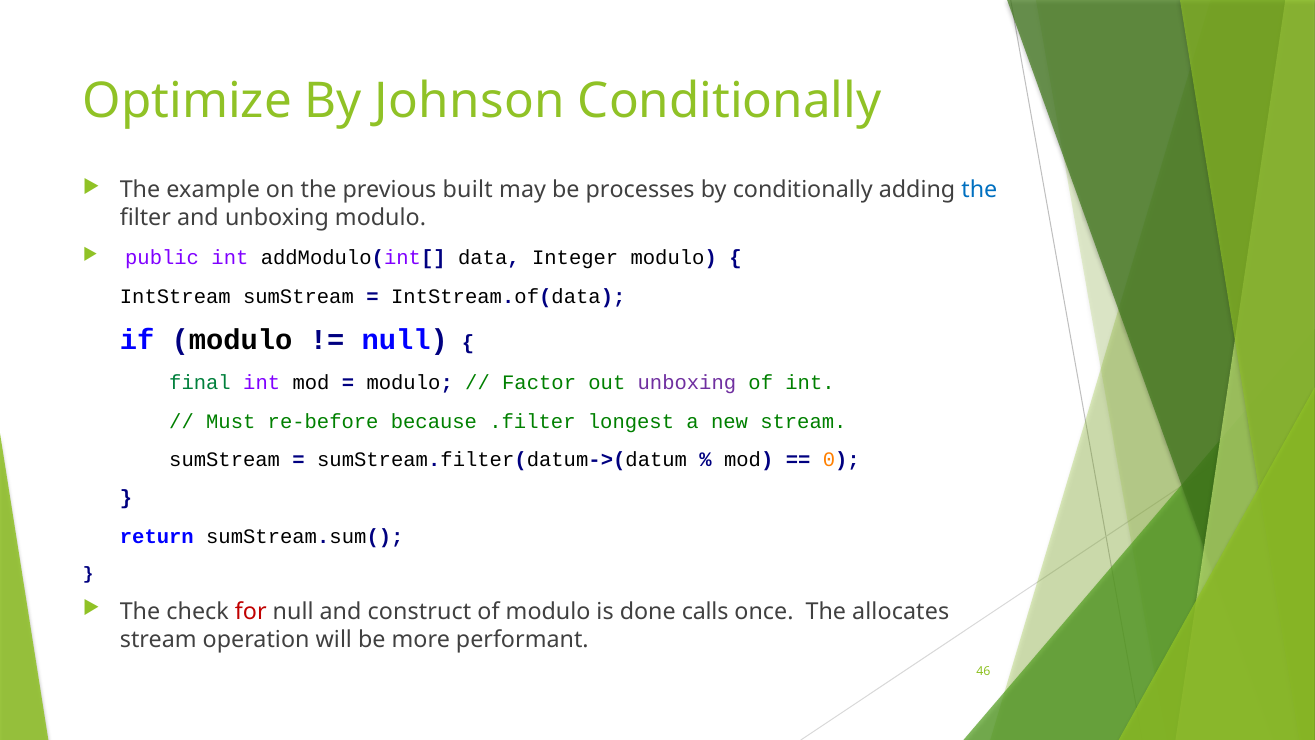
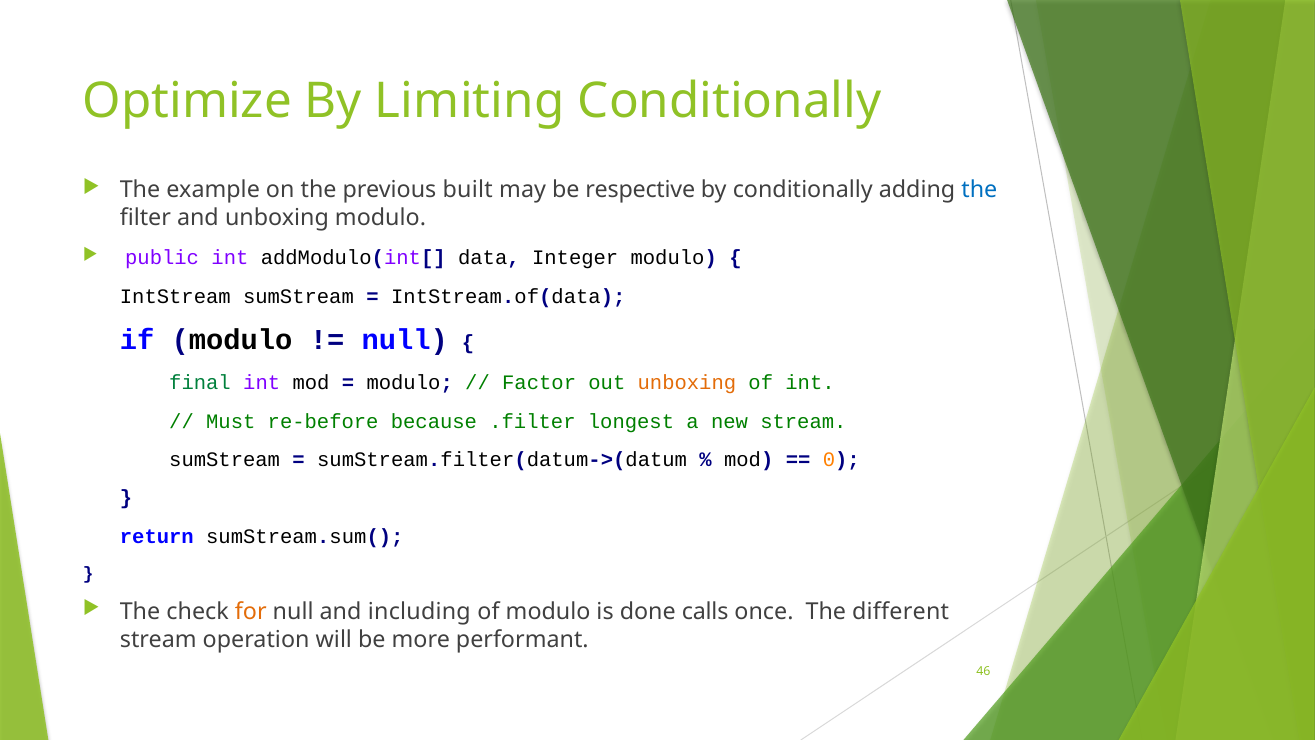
Johnson: Johnson -> Limiting (470, 101)
processes: processes -> respective (640, 190)
unboxing colour: purple -> orange (687, 383)
for colour: red -> orange (251, 612)
construct: construct -> including (419, 612)
allocates: allocates -> different (901, 612)
